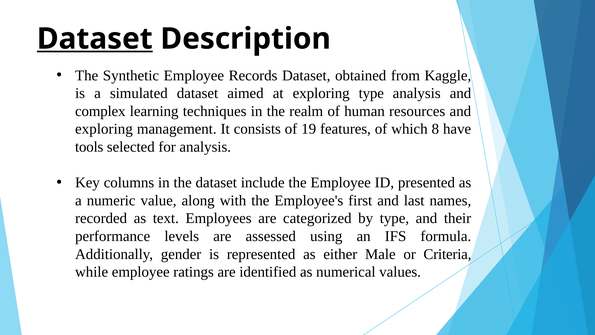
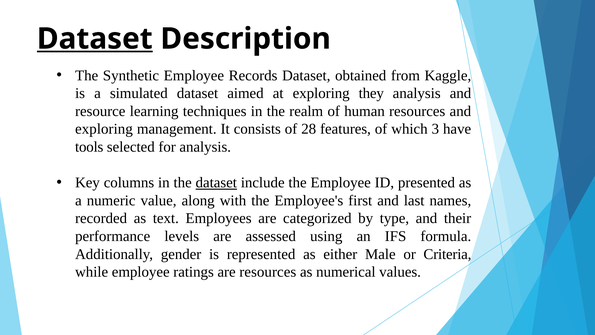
exploring type: type -> they (371, 93)
complex: complex -> resource (100, 111)
19: 19 -> 28 (309, 129)
8: 8 -> 3 (435, 129)
dataset underline: none -> present (216, 182)
are identified: identified -> resources (268, 272)
